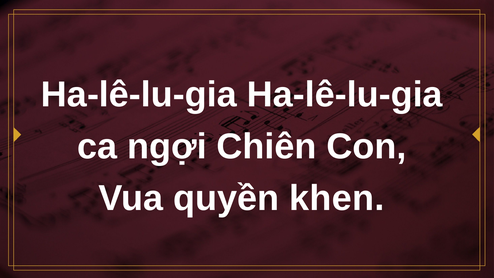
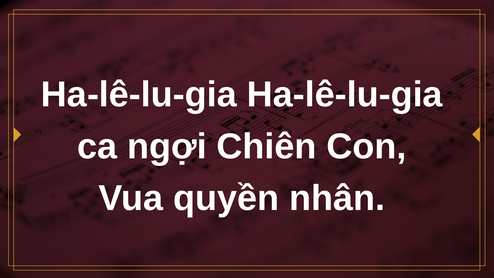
khen: khen -> nhân (337, 198)
